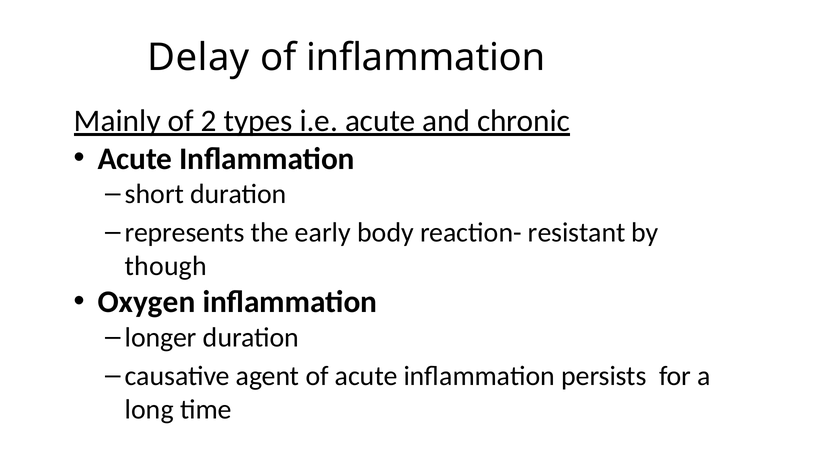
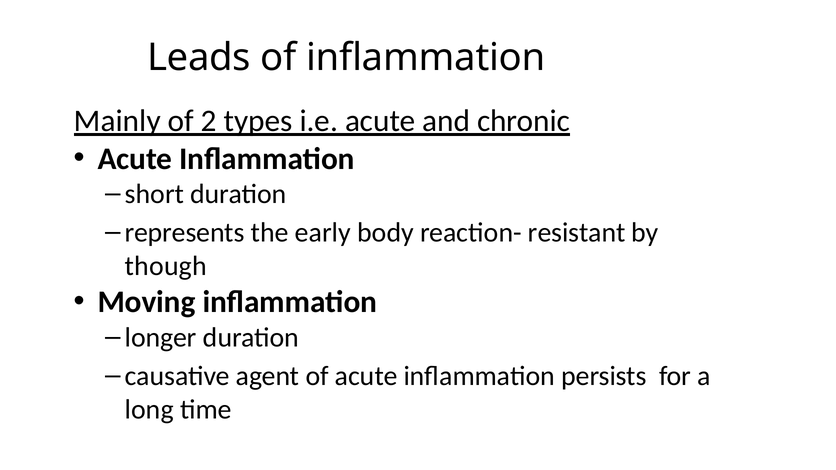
Delay: Delay -> Leads (199, 58)
Oxygen: Oxygen -> Moving (147, 302)
